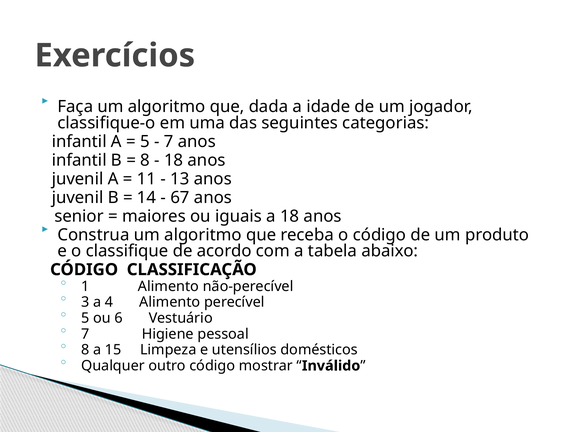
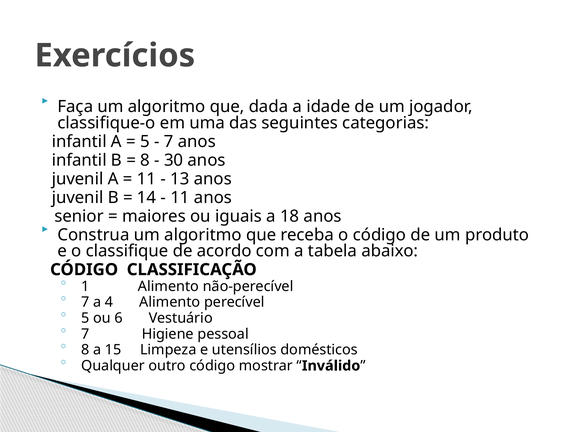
18: 18 -> 30 (174, 160)
67: 67 -> 11 (180, 198)
3: 3 -> 7 (85, 302)
